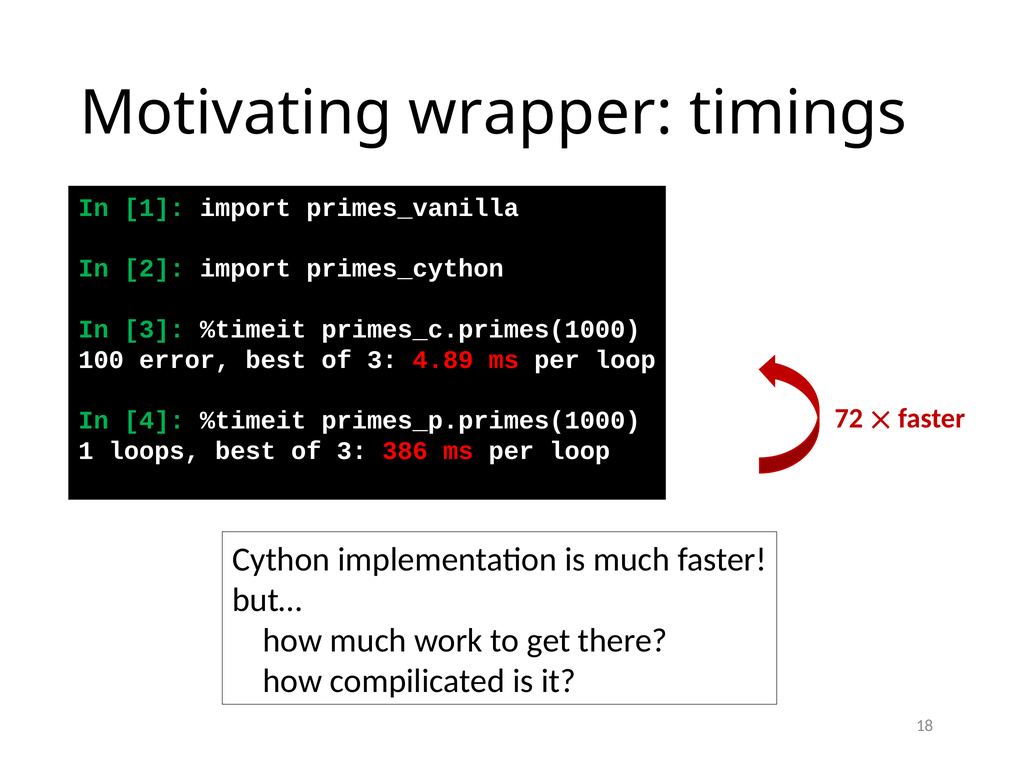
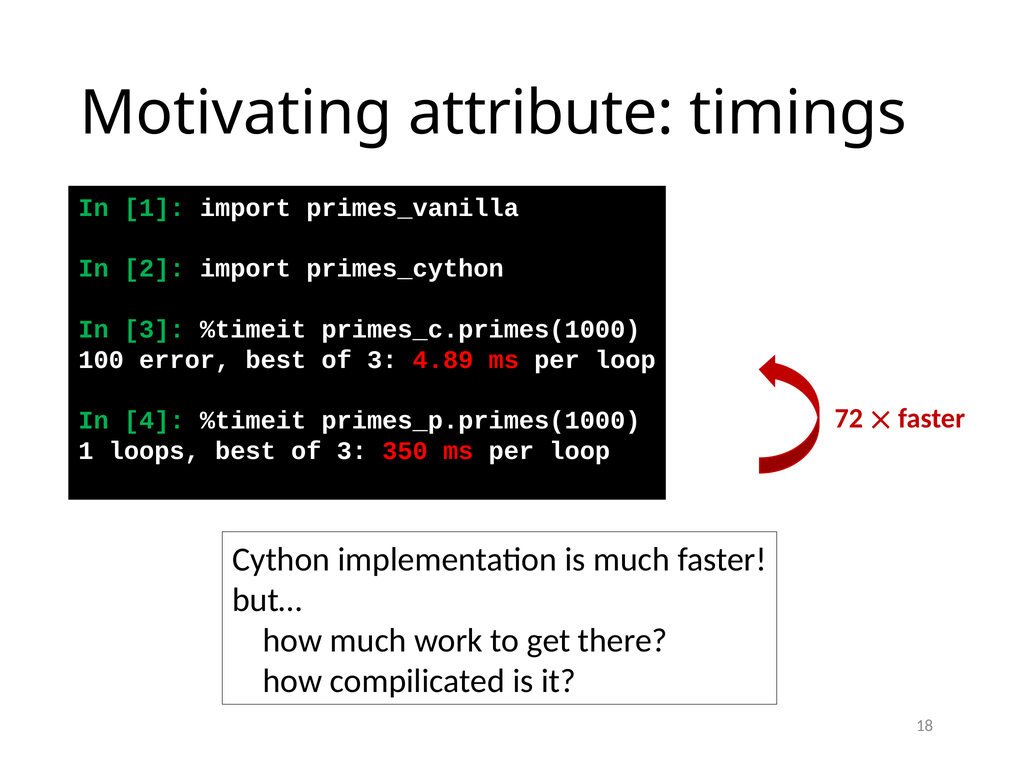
wrapper: wrapper -> attribute (541, 113)
386: 386 -> 350 (405, 451)
